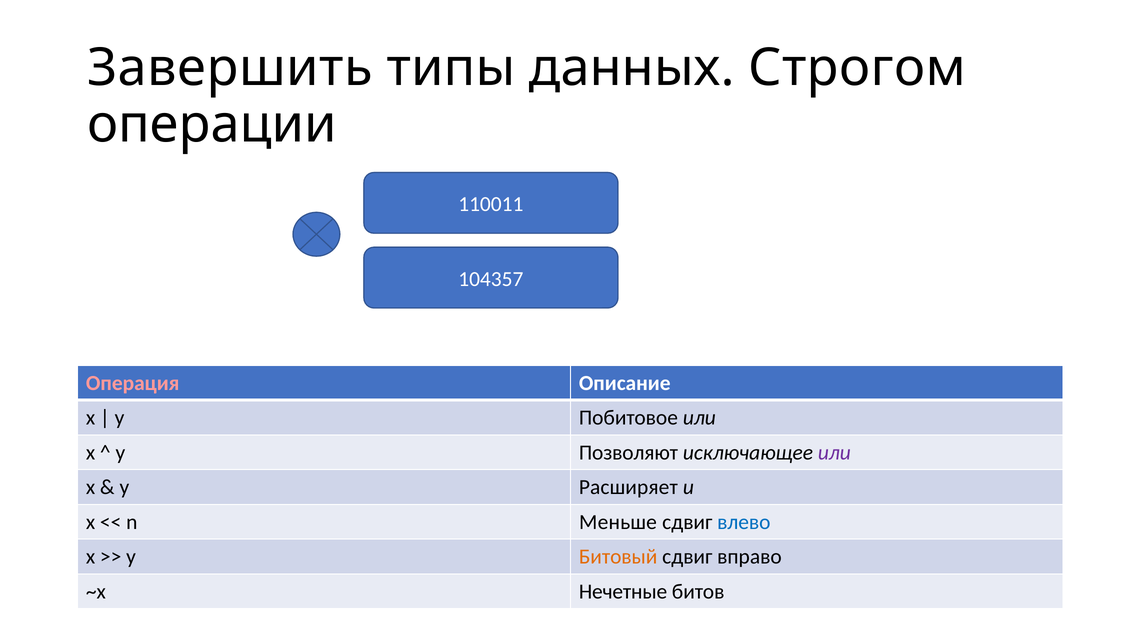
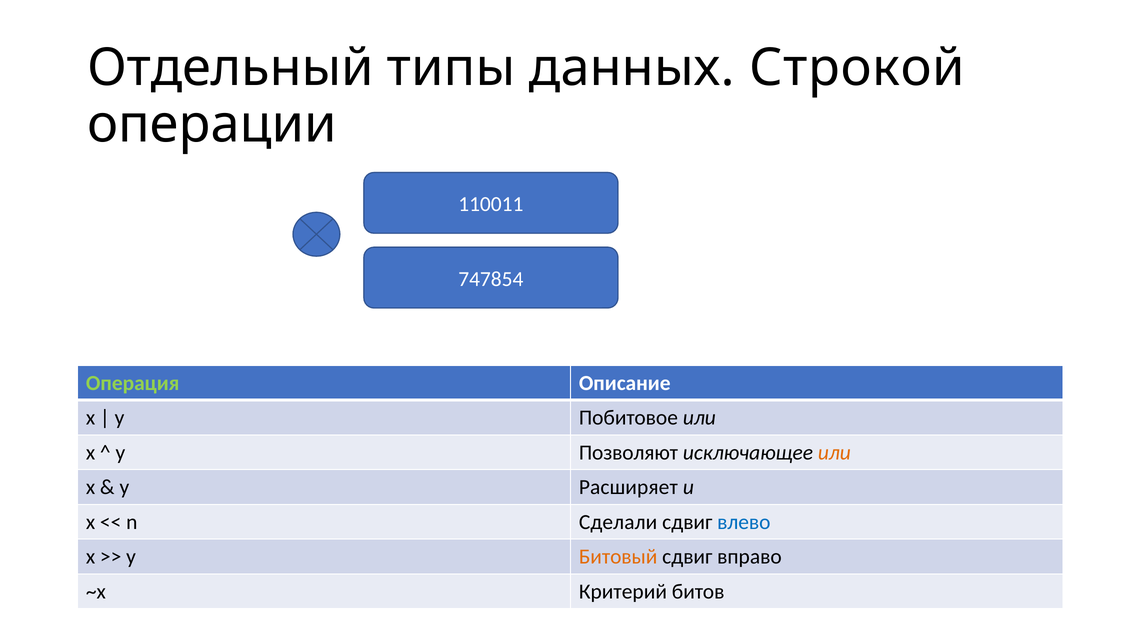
Завершить: Завершить -> Отдельный (230, 68)
Строгом: Строгом -> Строкой (857, 68)
104357: 104357 -> 747854 (491, 279)
Операция colour: pink -> light green (133, 383)
или colour: purple -> orange (834, 452)
Меньше: Меньше -> Сделали (618, 522)
Нечетные: Нечетные -> Критерий (623, 592)
